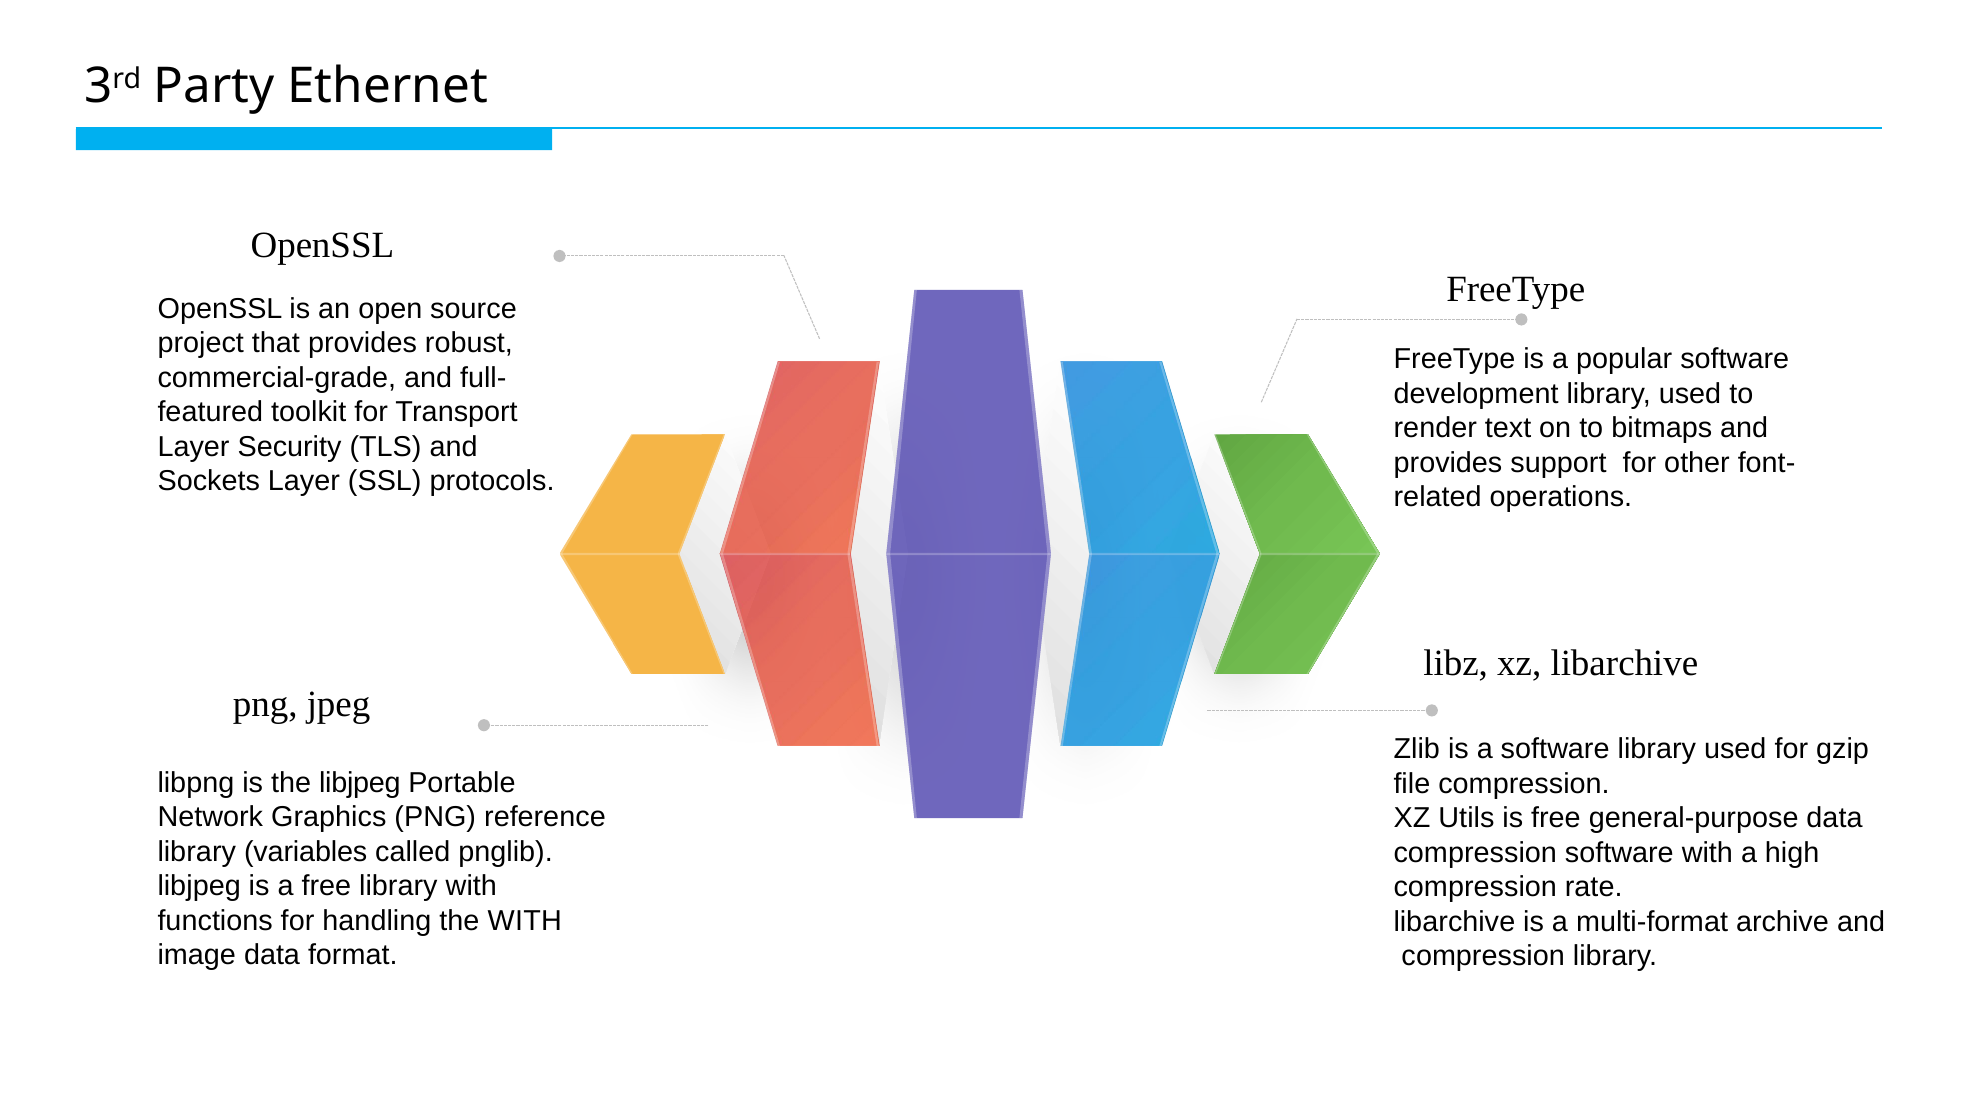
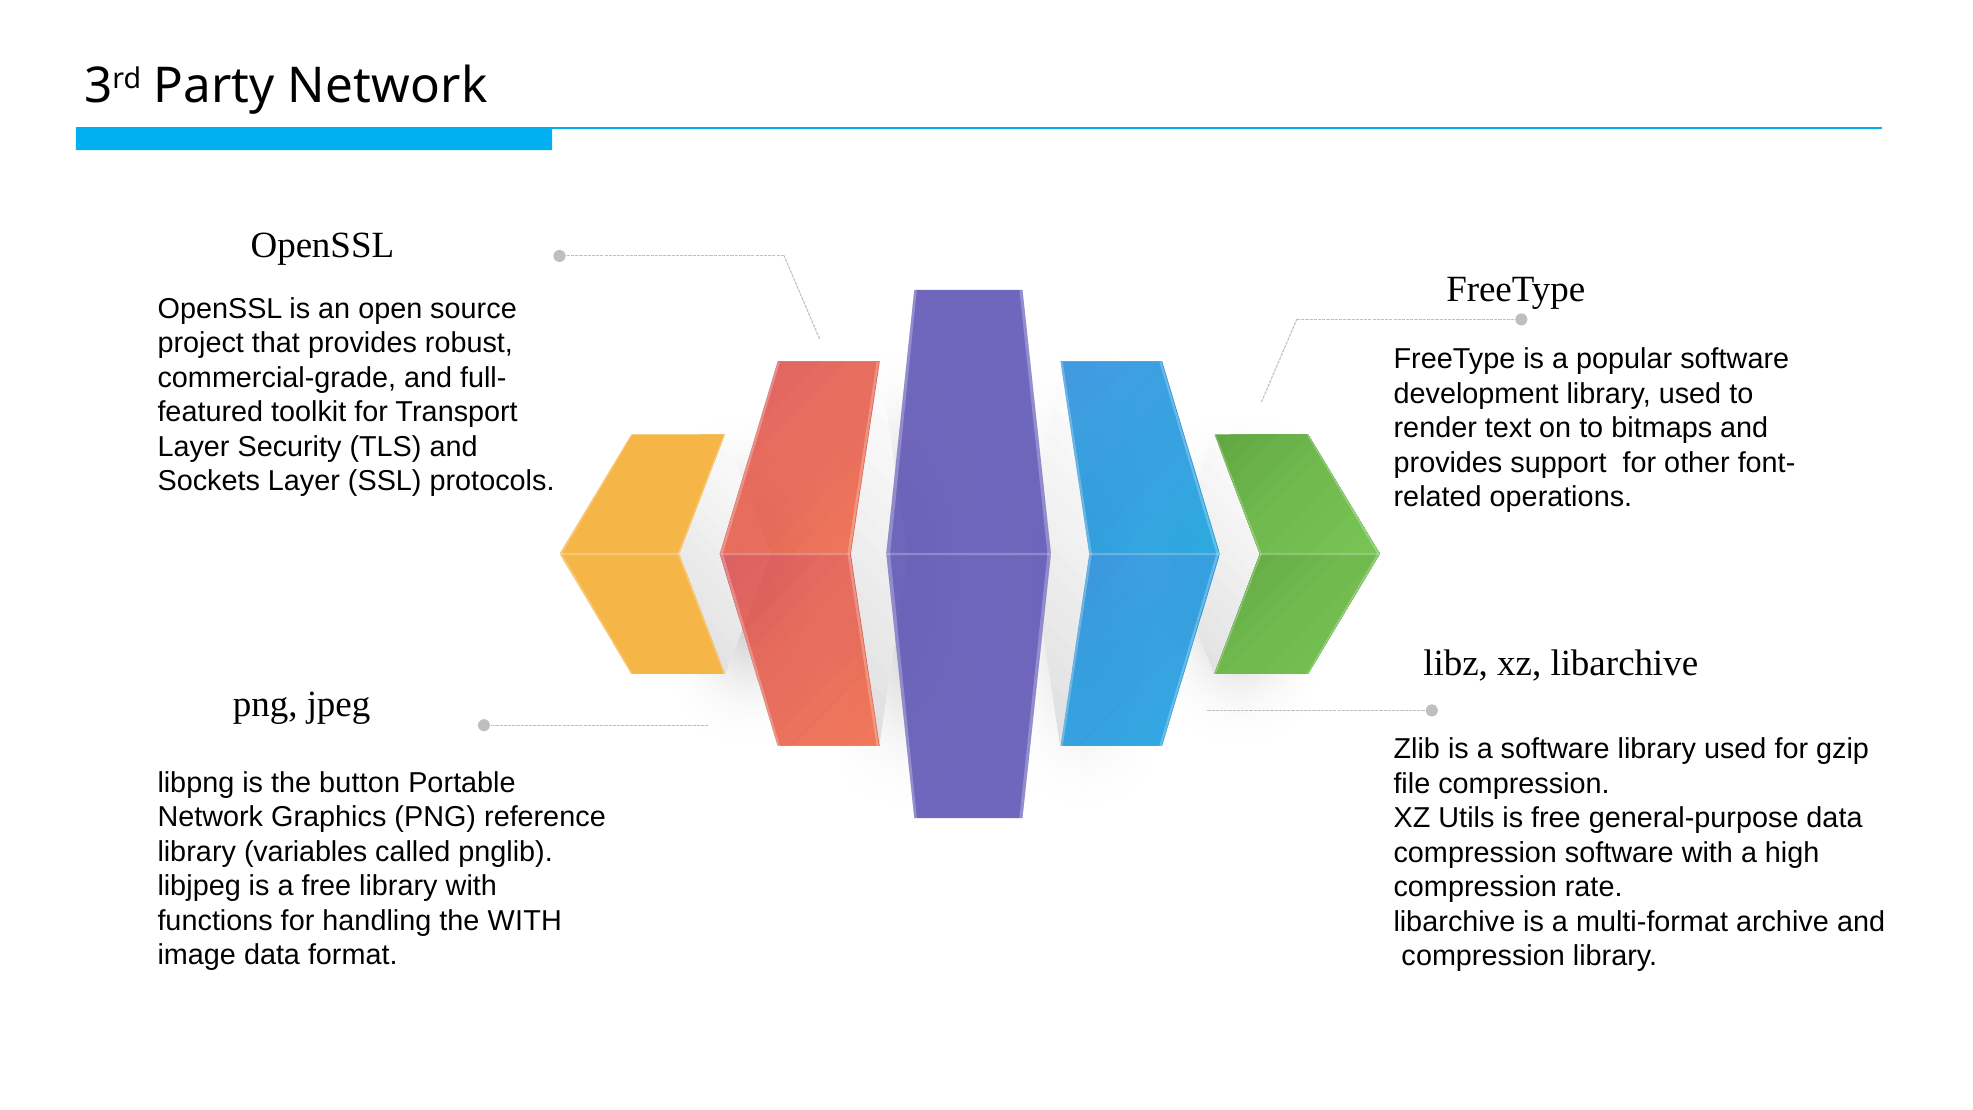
Party Ethernet: Ethernet -> Network (388, 87)
the libjpeg: libjpeg -> button (360, 782)
